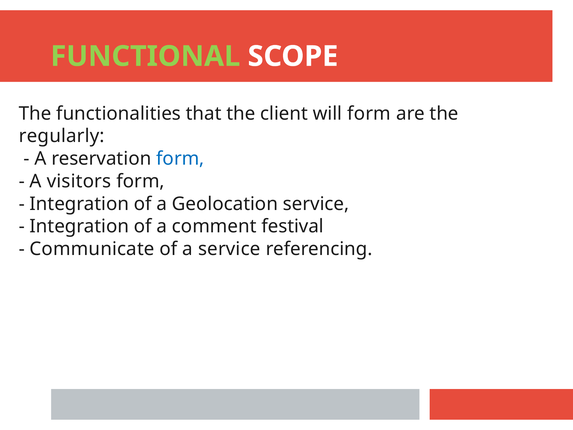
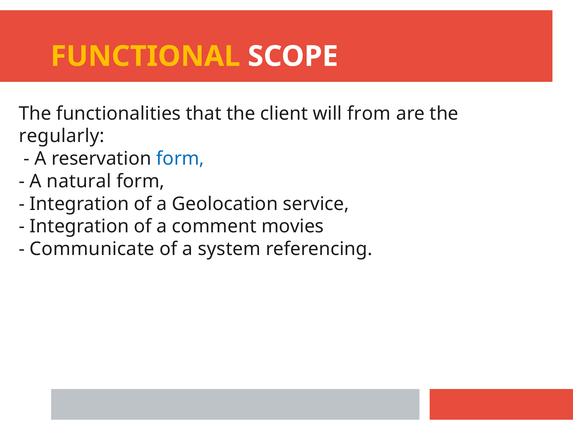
FUNCTIONAL colour: light green -> yellow (145, 56)
will form: form -> from (369, 113)
visitors: visitors -> natural (79, 181)
festival: festival -> movies (293, 226)
a service: service -> system (229, 249)
